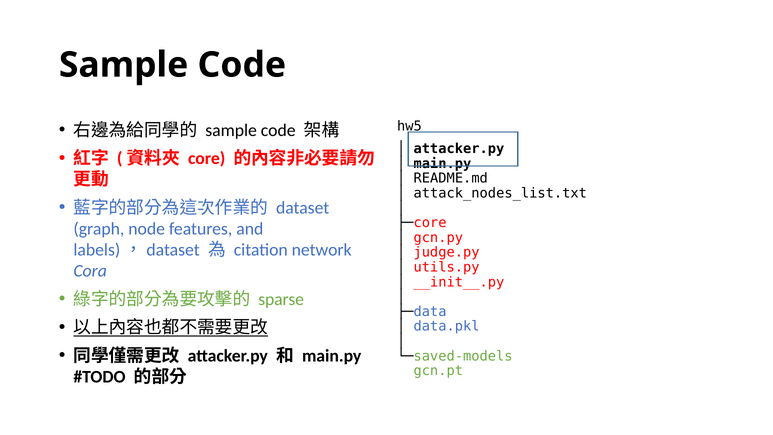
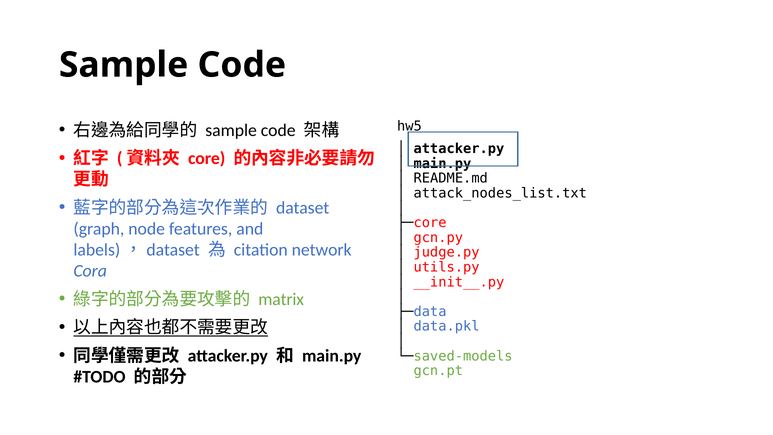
sparse: sparse -> matrix (281, 299)
